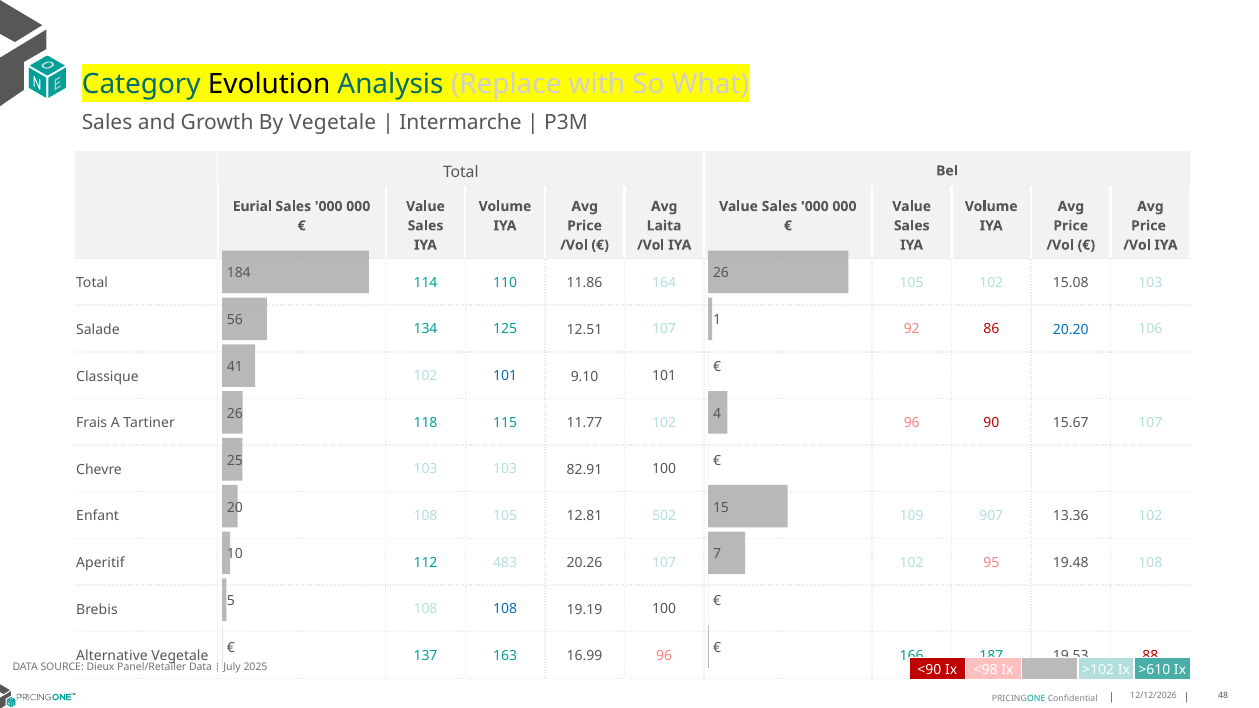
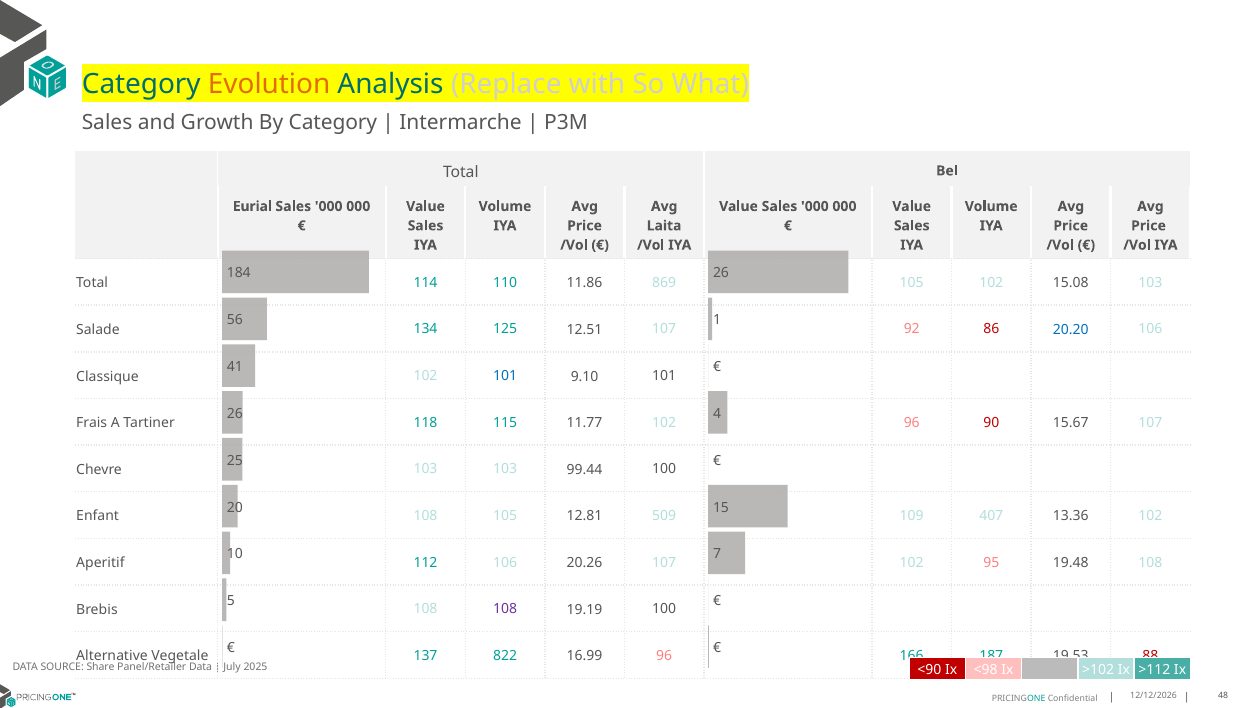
Evolution colour: black -> orange (269, 85)
By Vegetale: Vegetale -> Category (333, 123)
164: 164 -> 869 (664, 283)
82.91: 82.91 -> 99.44 (585, 470)
502: 502 -> 509 (664, 516)
907: 907 -> 407 (991, 516)
112 483: 483 -> 106 (505, 563)
108 colour: blue -> purple (505, 609)
163: 163 -> 822 (505, 656)
Dieux: Dieux -> Share (101, 667)
>610: >610 -> >112 (1154, 670)
